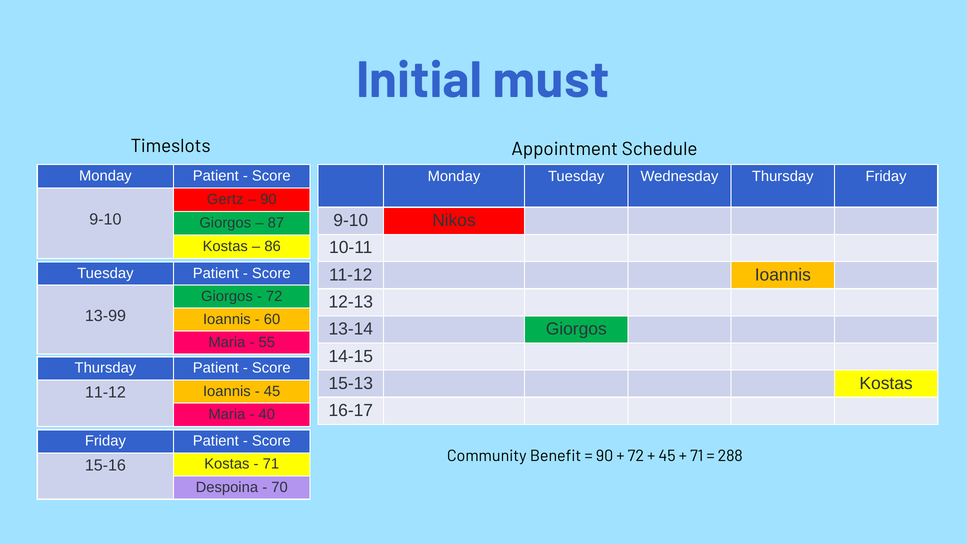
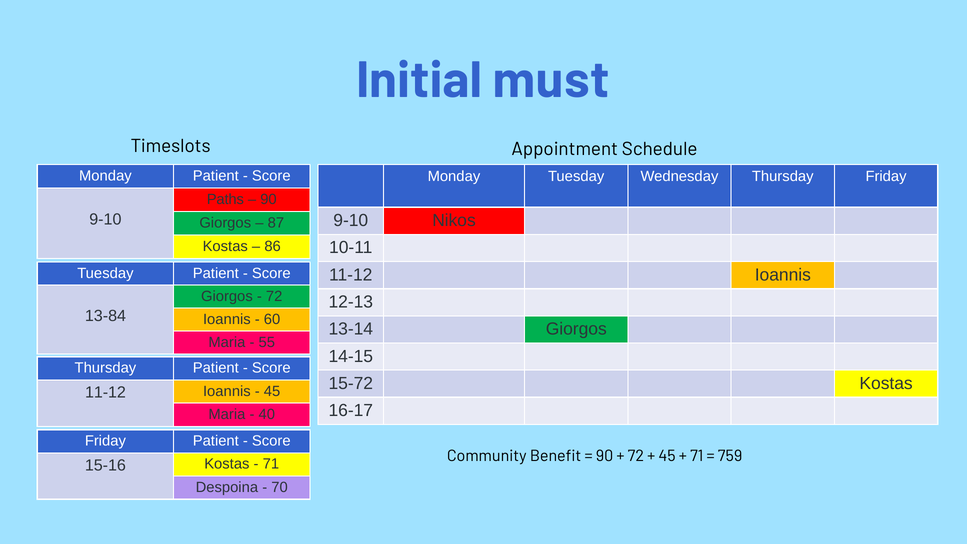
Gertz: Gertz -> Paths (225, 199)
13-99: 13-99 -> 13-84 (105, 316)
15-13: 15-13 -> 15-72 (351, 383)
288: 288 -> 759 (730, 456)
